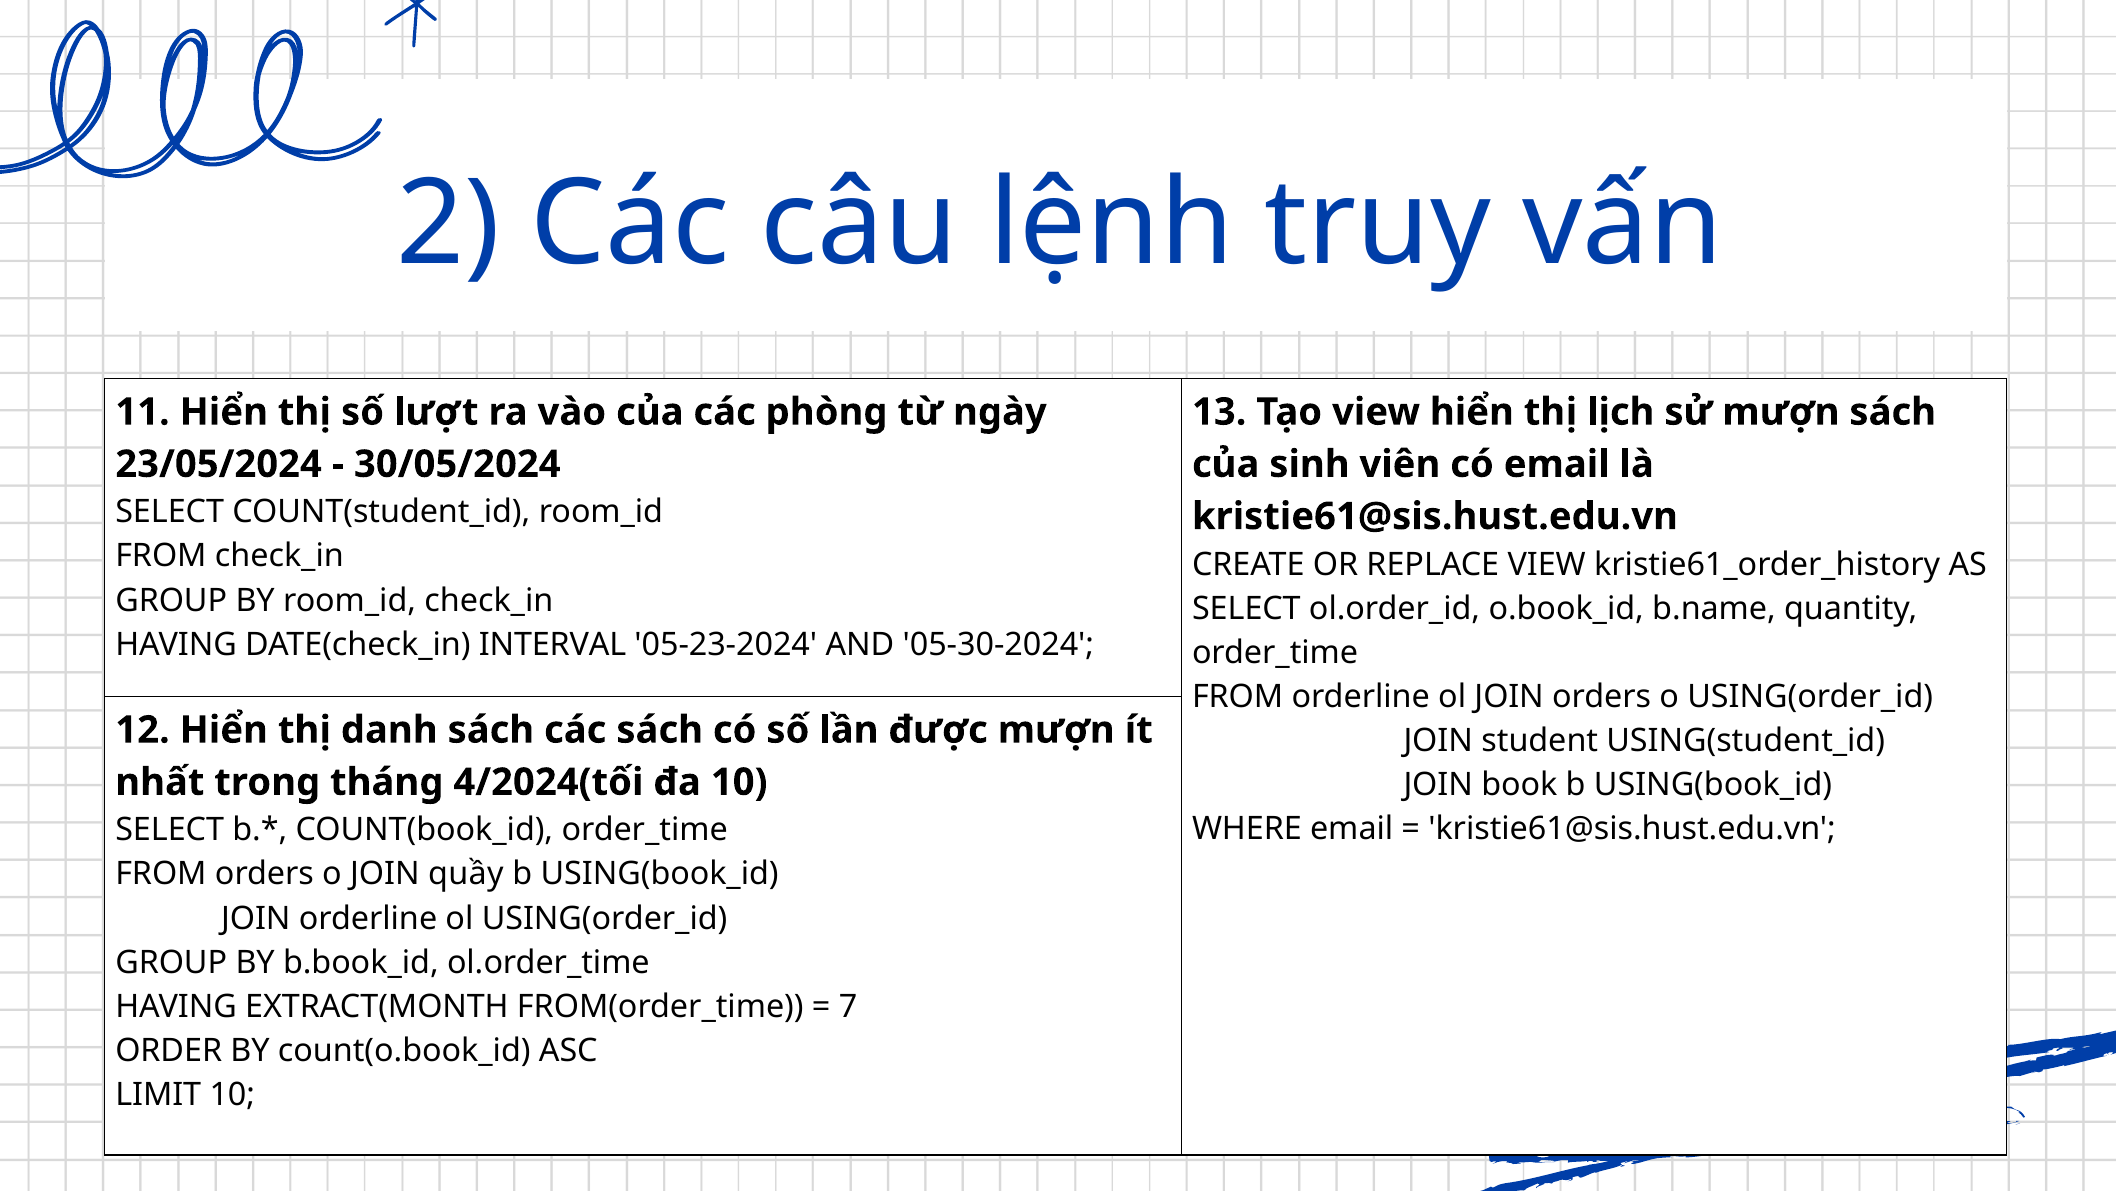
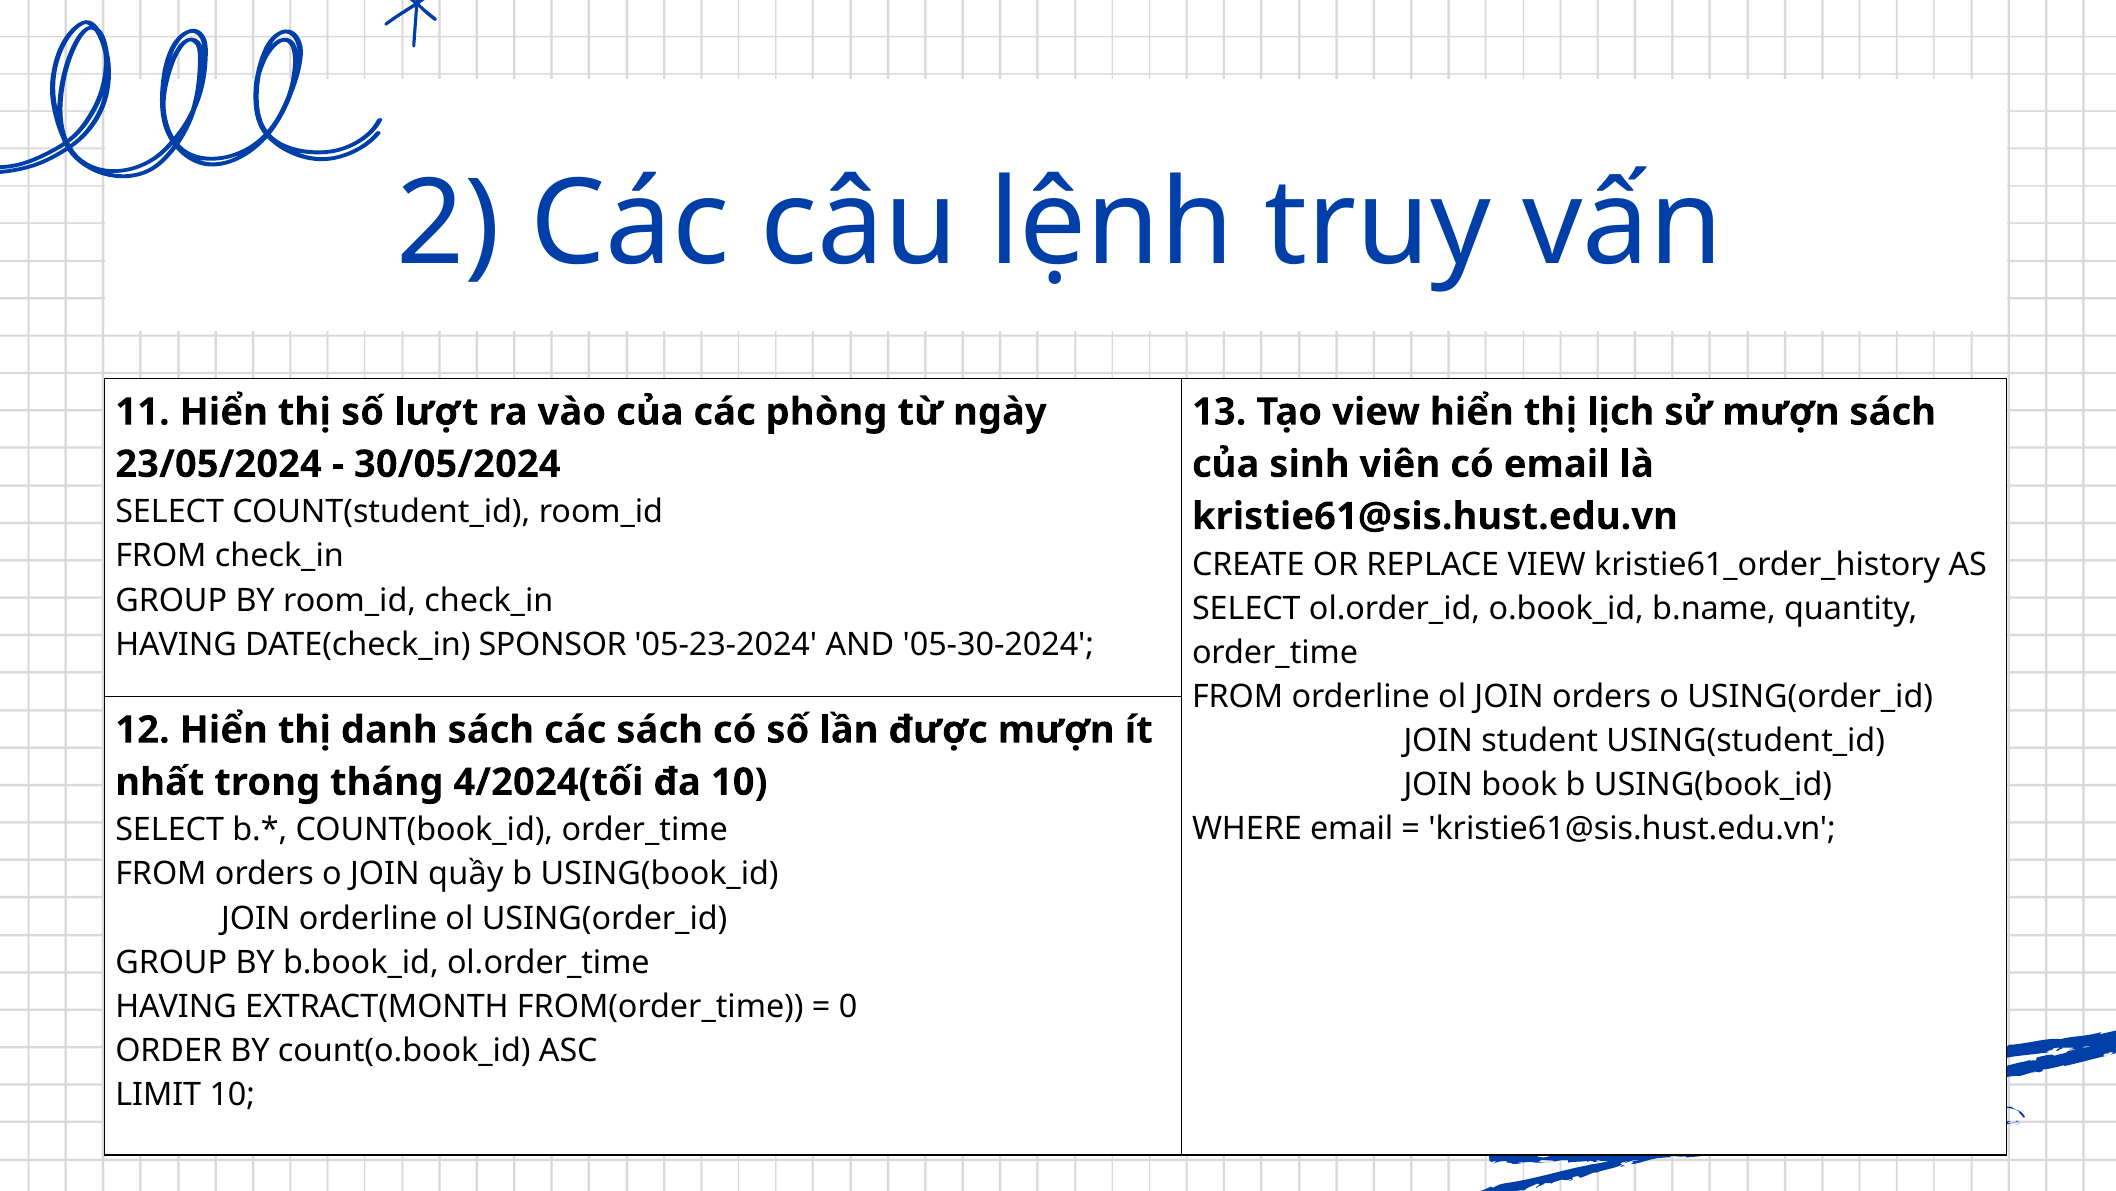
INTERVAL: INTERVAL -> SPONSOR (553, 644)
7: 7 -> 0 (848, 1006)
